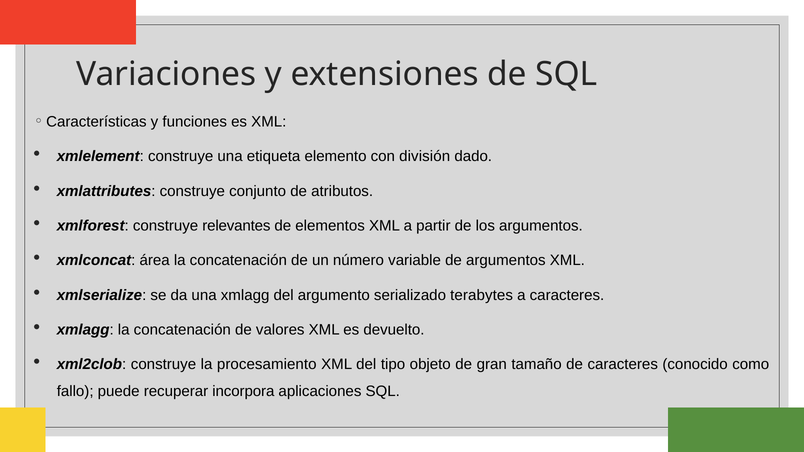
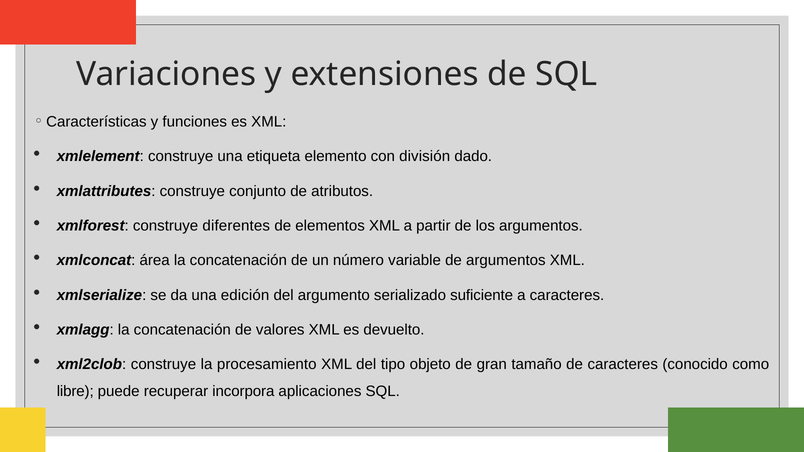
relevantes: relevantes -> diferentes (236, 226)
una xmlagg: xmlagg -> edición (245, 295)
terabytes: terabytes -> suficiente (482, 295)
fallo: fallo -> libre (75, 392)
